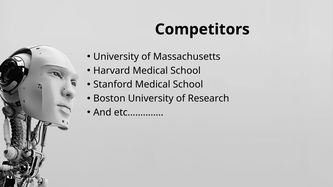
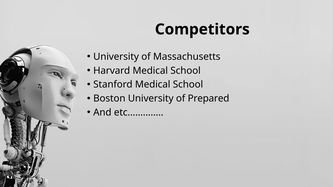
Research: Research -> Prepared (209, 99)
